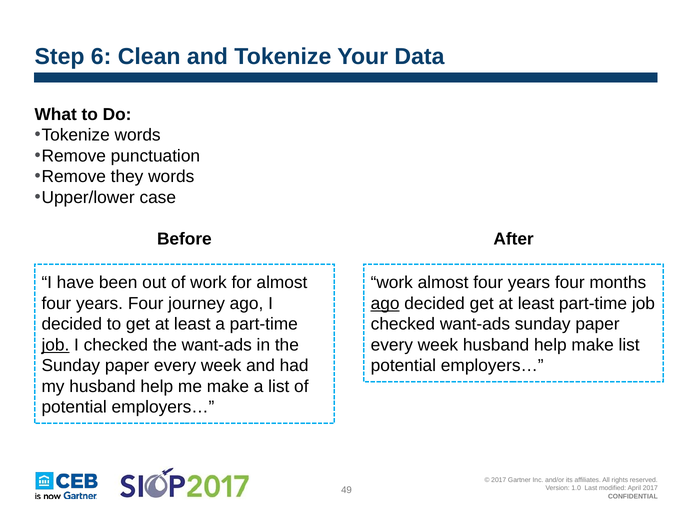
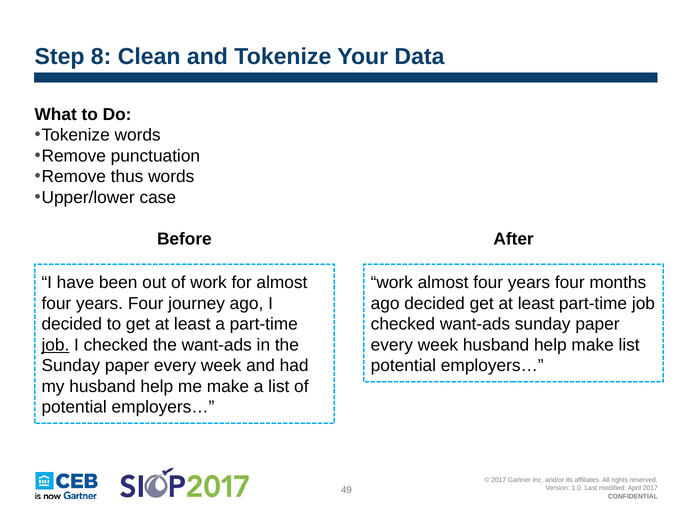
6: 6 -> 8 (101, 57)
they: they -> thus (127, 177)
ago underline: present -> none (385, 303)
